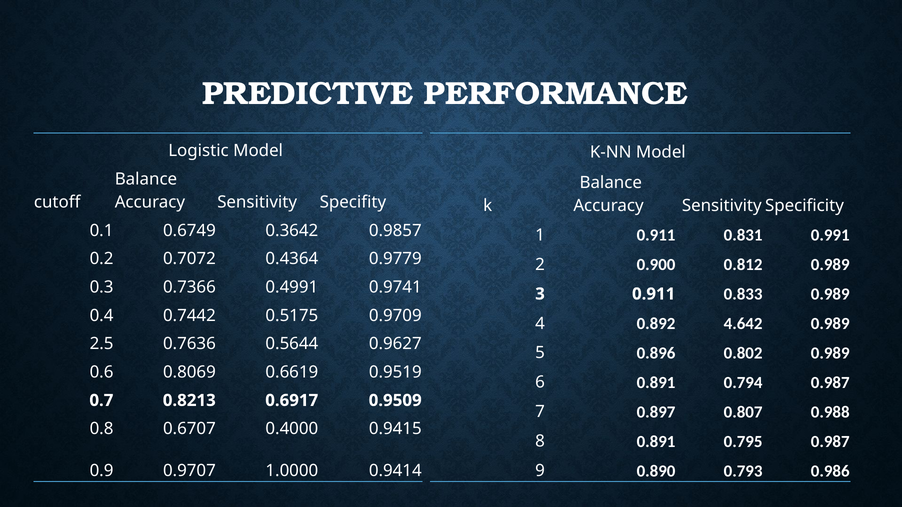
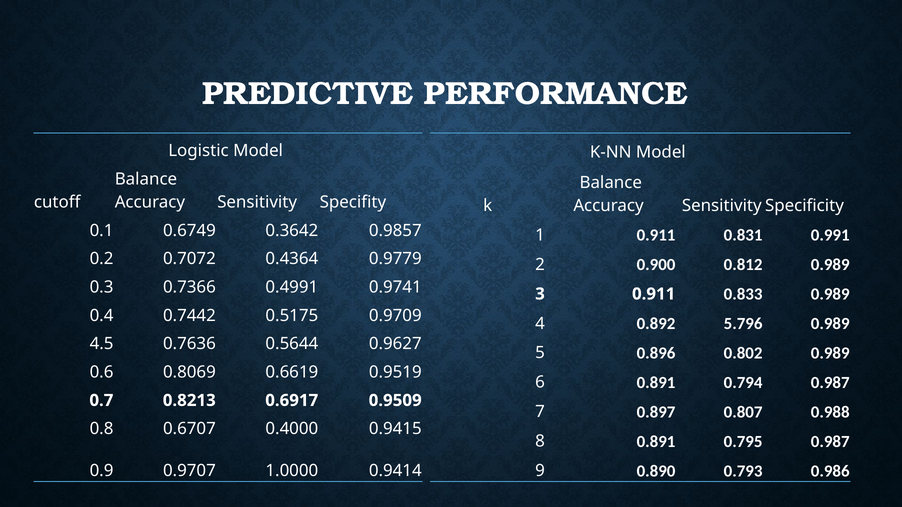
4.642: 4.642 -> 5.796 (743, 324)
2.5: 2.5 -> 4.5 (102, 344)
